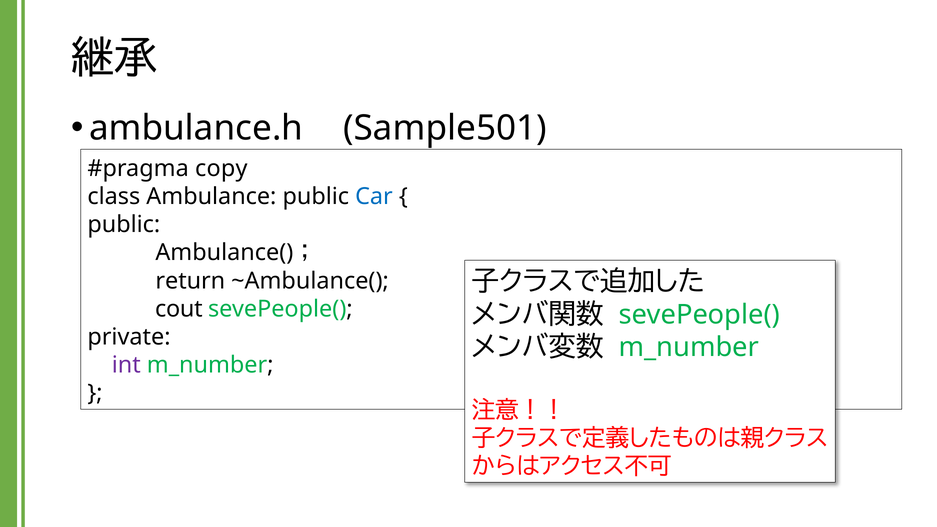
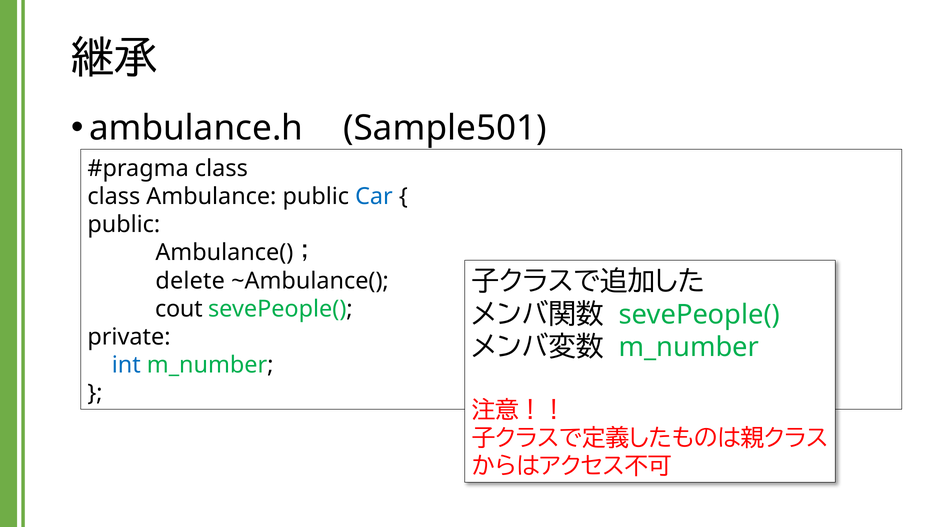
copy: copy -> class (221, 168)
return: return -> delete (190, 281)
int colour: purple -> blue (126, 365)
